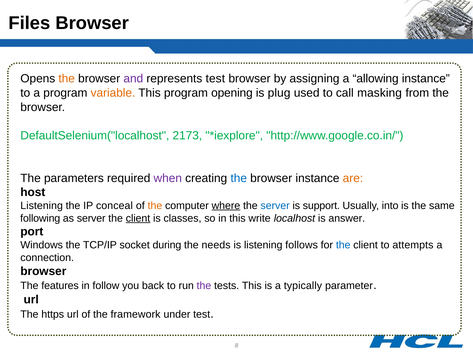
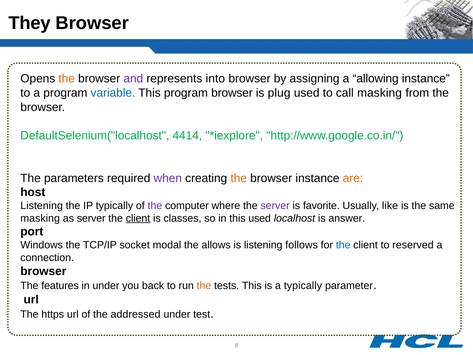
Files: Files -> They (30, 23)
represents test: test -> into (215, 79)
variable colour: orange -> blue (113, 93)
program opening: opening -> browser (232, 93)
2173: 2173 -> 4414 (187, 135)
the colour: blue -> orange (239, 178)
IP conceal: conceal -> typically (114, 205)
the colour: orange -> purple (155, 205)
where underline: present -> none (226, 205)
server colour: blue -> purple (275, 205)
support: support -> favorite (321, 205)
into: into -> like (390, 205)
following: following -> masking (40, 218)
this write: write -> used (260, 218)
during: during -> modal (167, 245)
needs: needs -> allows (216, 245)
attempts: attempts -> reserved (413, 245)
in follow: follow -> under (106, 286)
the colour: purple -> orange (204, 286)
framework: framework -> addressed (136, 314)
